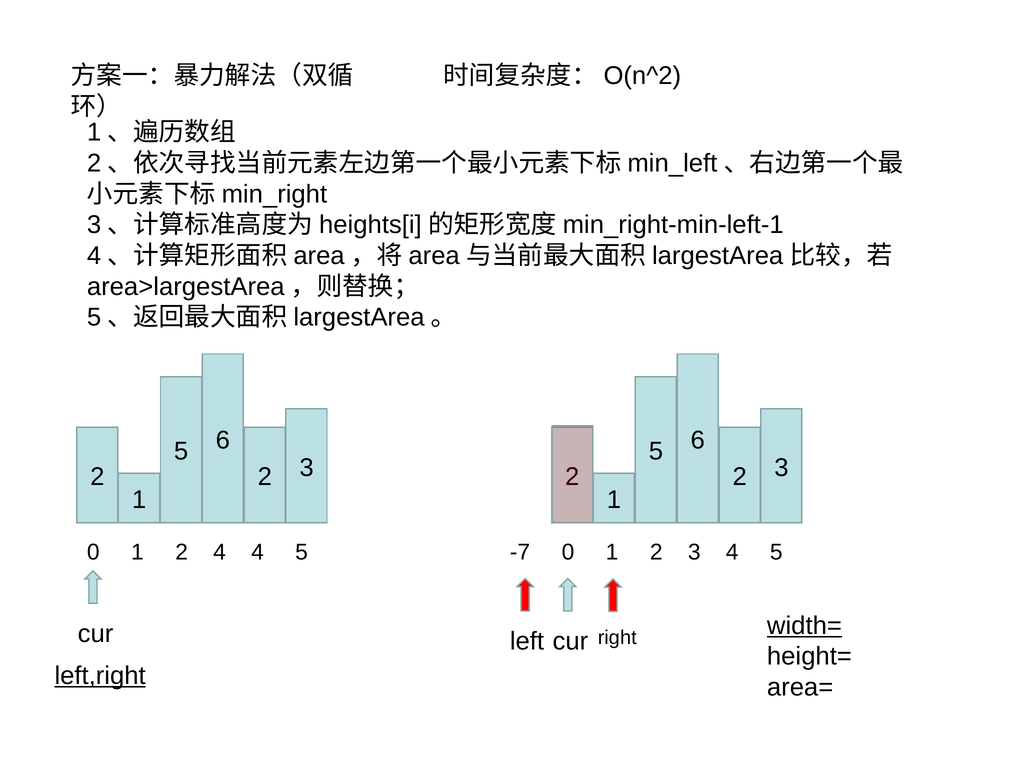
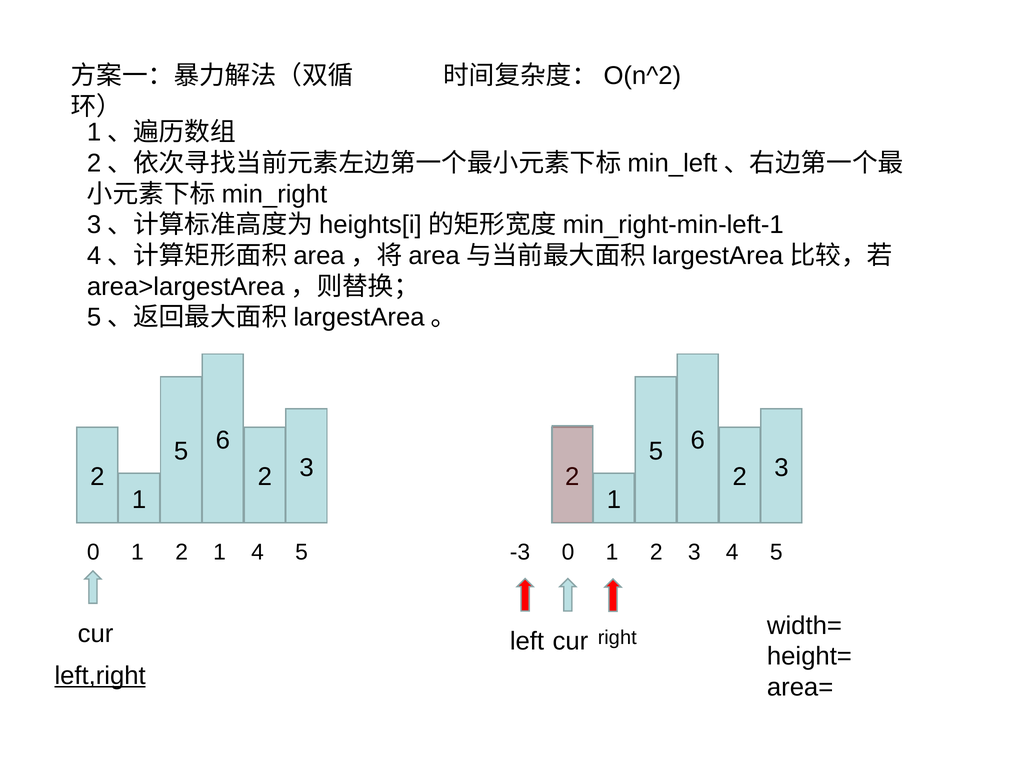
1 2 4: 4 -> 1 (220, 552)
-7: -7 -> -3 (520, 552)
width= underline: present -> none (804, 626)
